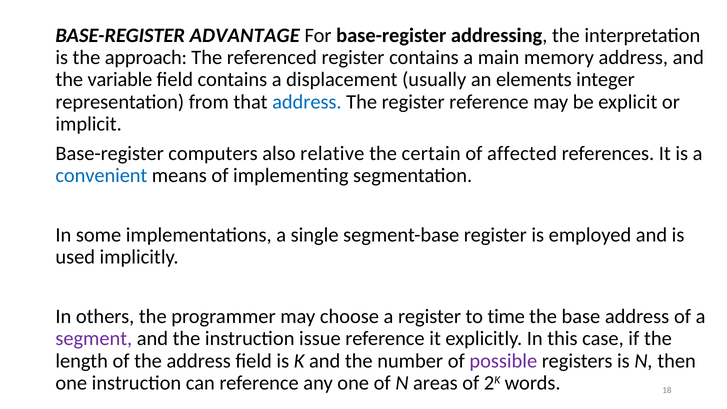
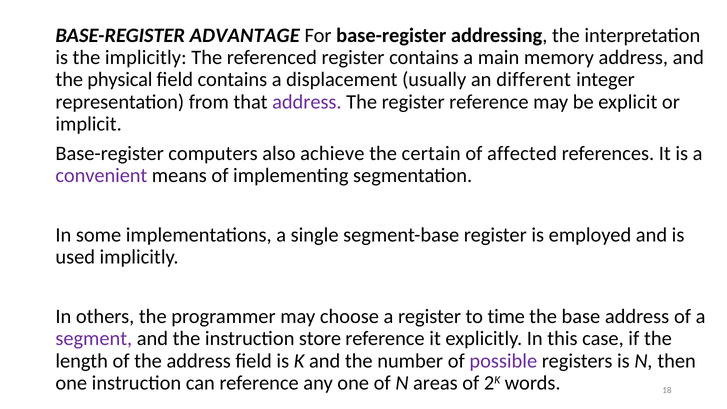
the approach: approach -> implicitly (146, 58)
variable: variable -> physical (120, 80)
elements: elements -> different (534, 80)
address colour: blue -> purple (307, 102)
relative: relative -> achieve (332, 154)
convenient colour: blue -> purple (101, 176)
issue: issue -> store (320, 339)
